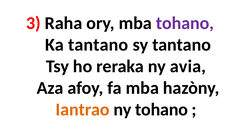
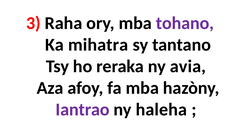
Ka tantano: tantano -> mihatra (98, 45)
Iantrao colour: orange -> purple (83, 110)
ny tohano: tohano -> haleha (161, 110)
